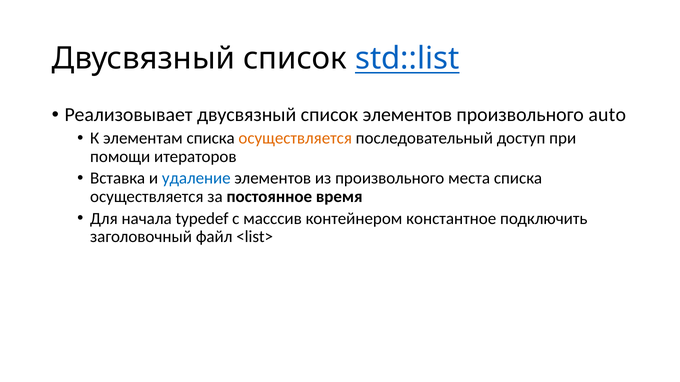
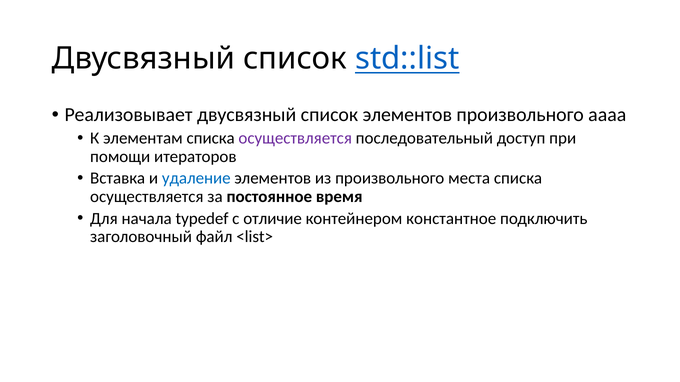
auto: auto -> aaaa (607, 115)
осуществляется colour: orange -> purple (295, 138)
масссив: масссив -> отличие (273, 219)
